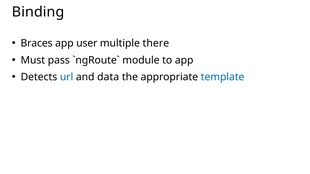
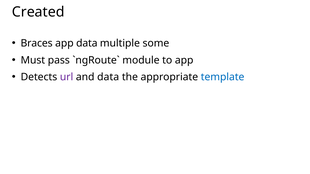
Binding: Binding -> Created (38, 12)
app user: user -> data (87, 43)
there: there -> some (156, 43)
url colour: blue -> purple (67, 77)
